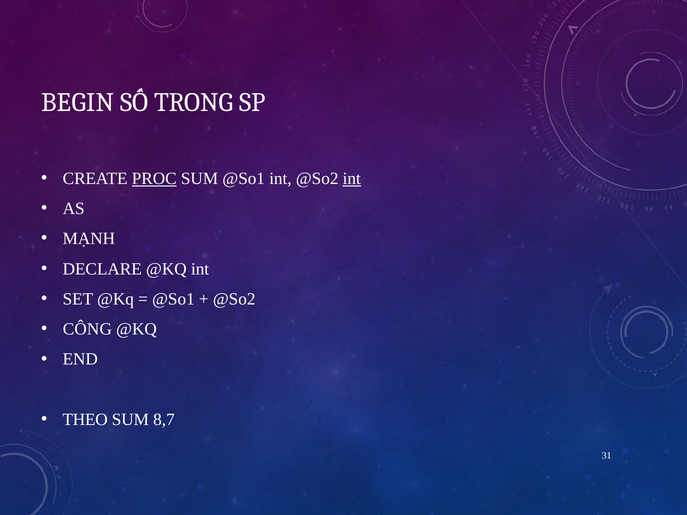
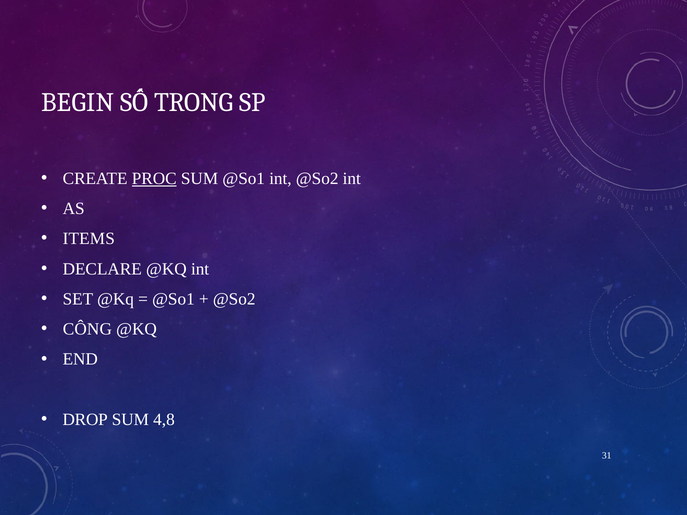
int underline: present -> none (352, 179)
MẠNH: MẠNH -> ITEMS (89, 239)
THEO: THEO -> DROP (85, 420)
8,7: 8,7 -> 4,8 (164, 420)
